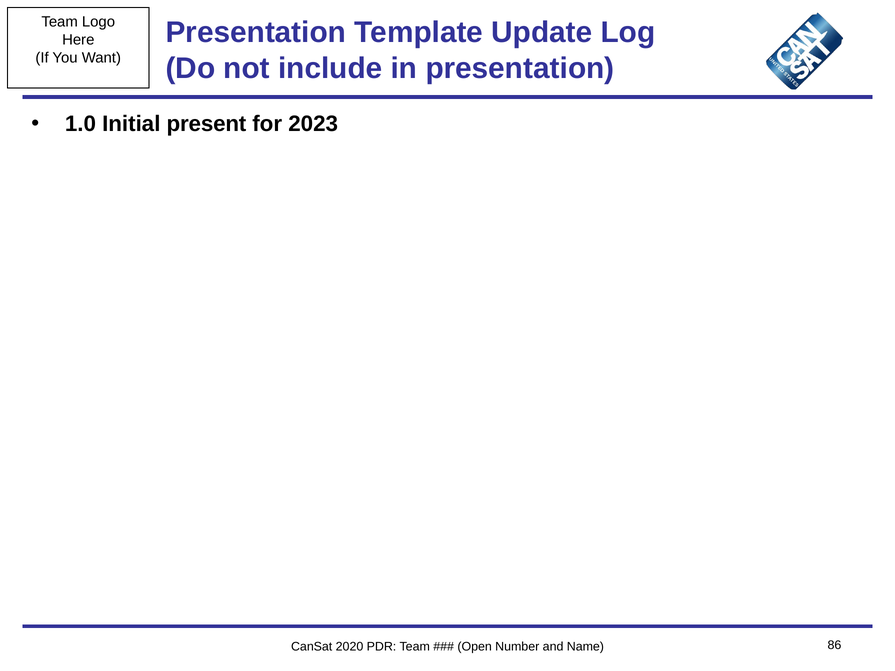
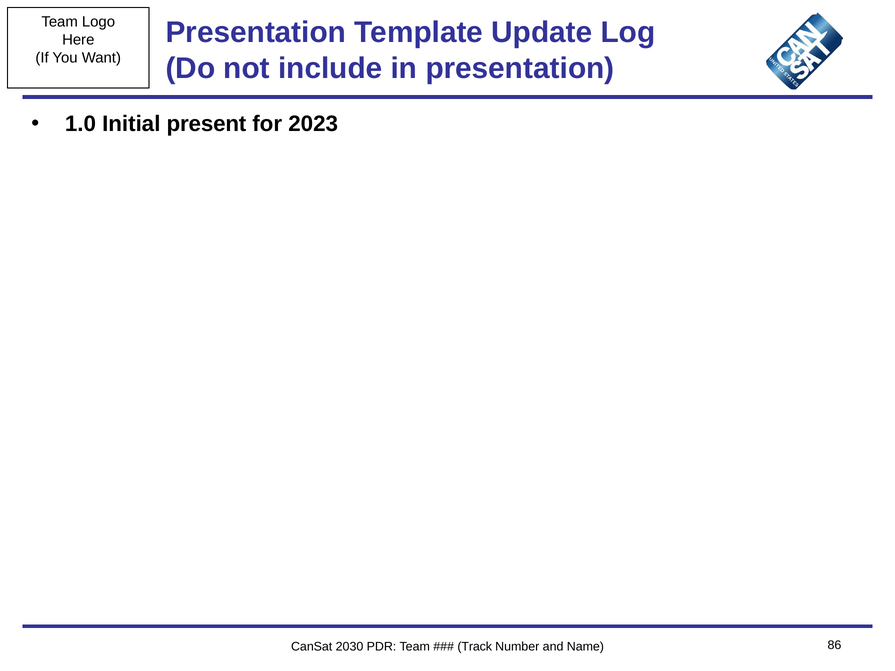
2020: 2020 -> 2030 (350, 647)
Open: Open -> Track (475, 647)
